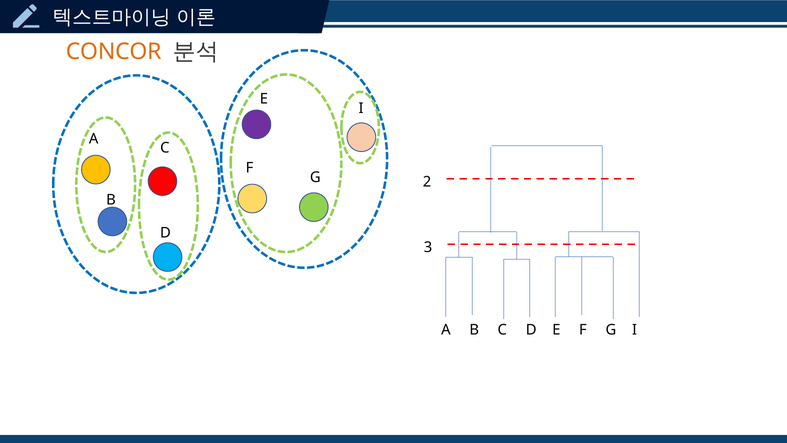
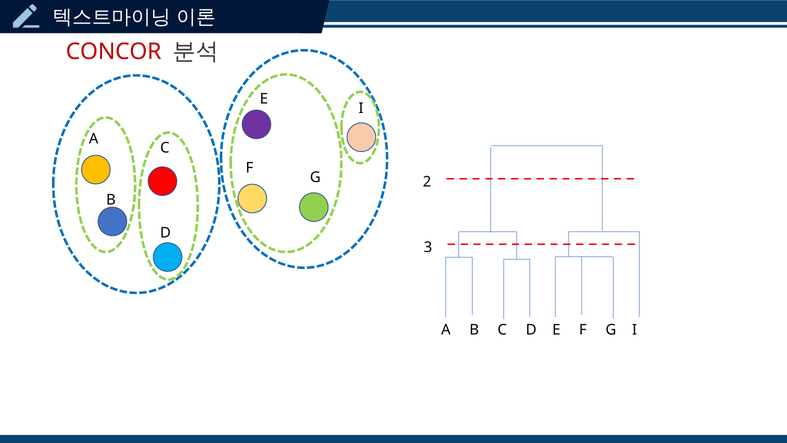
CONCOR colour: orange -> red (114, 52)
